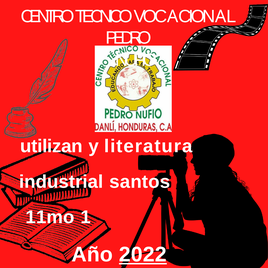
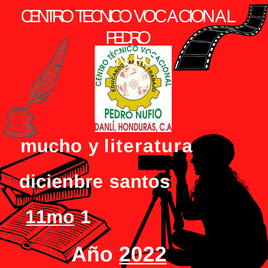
utilizan: utilizan -> mucho (51, 146)
industrial: industrial -> dicienbre (61, 182)
11mo underline: none -> present (50, 217)
